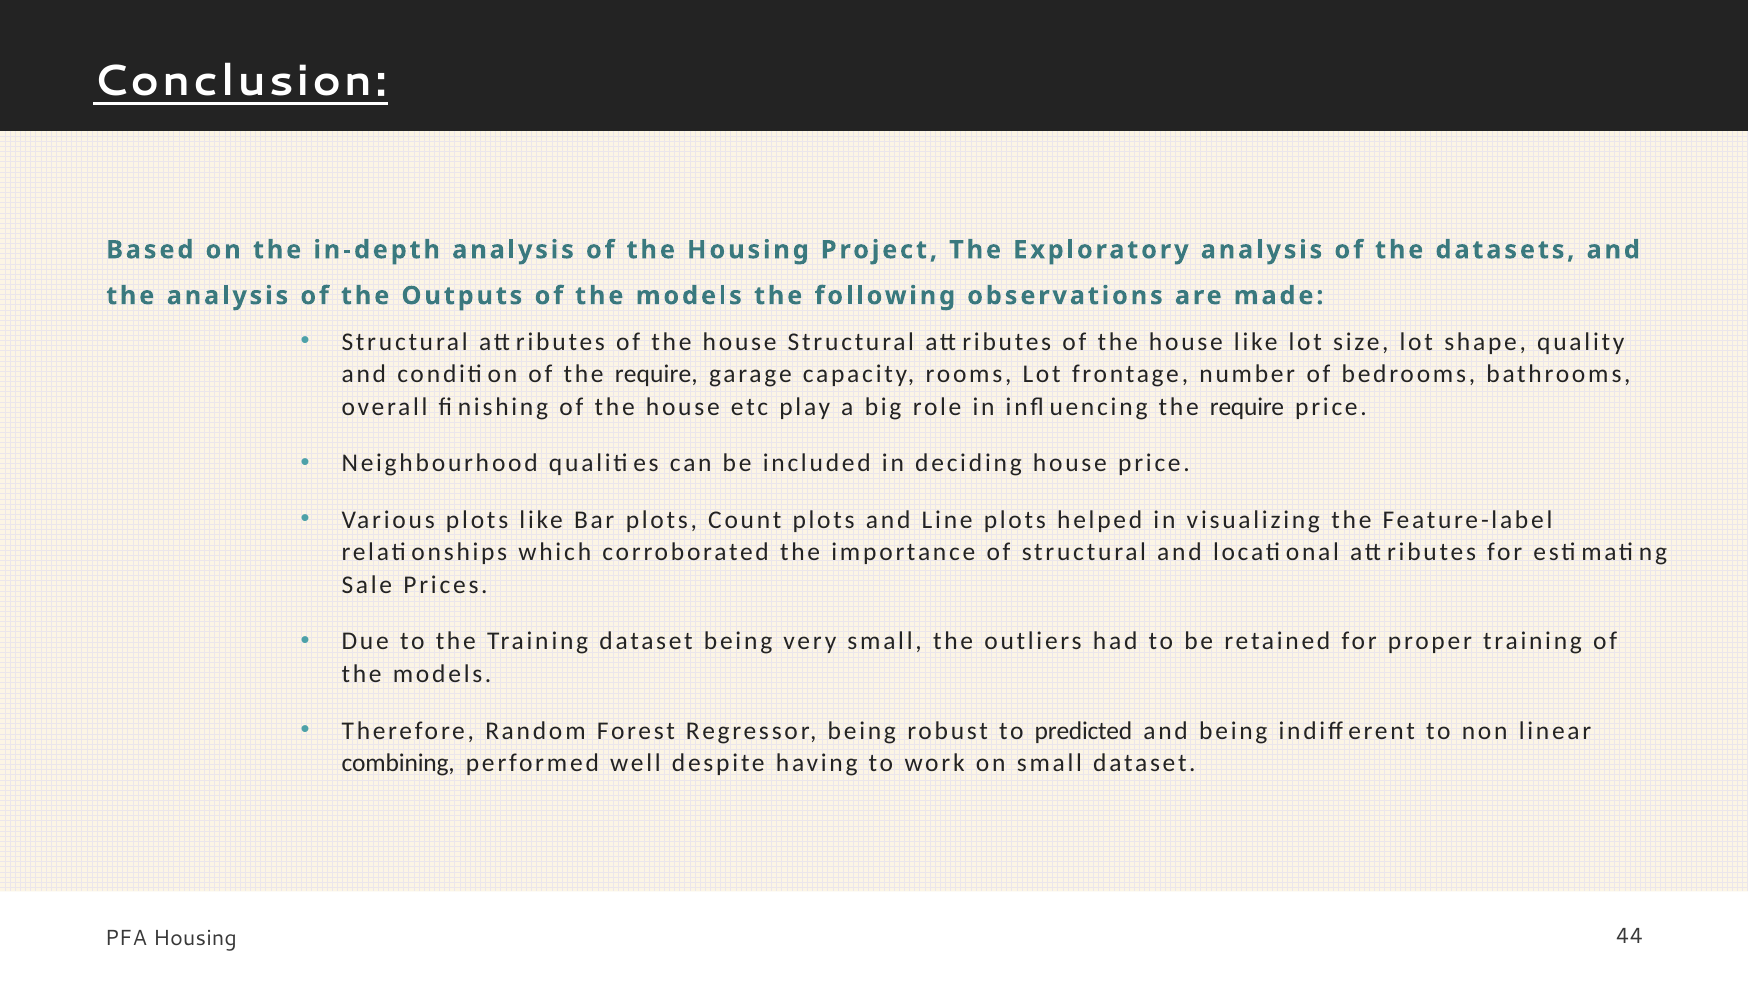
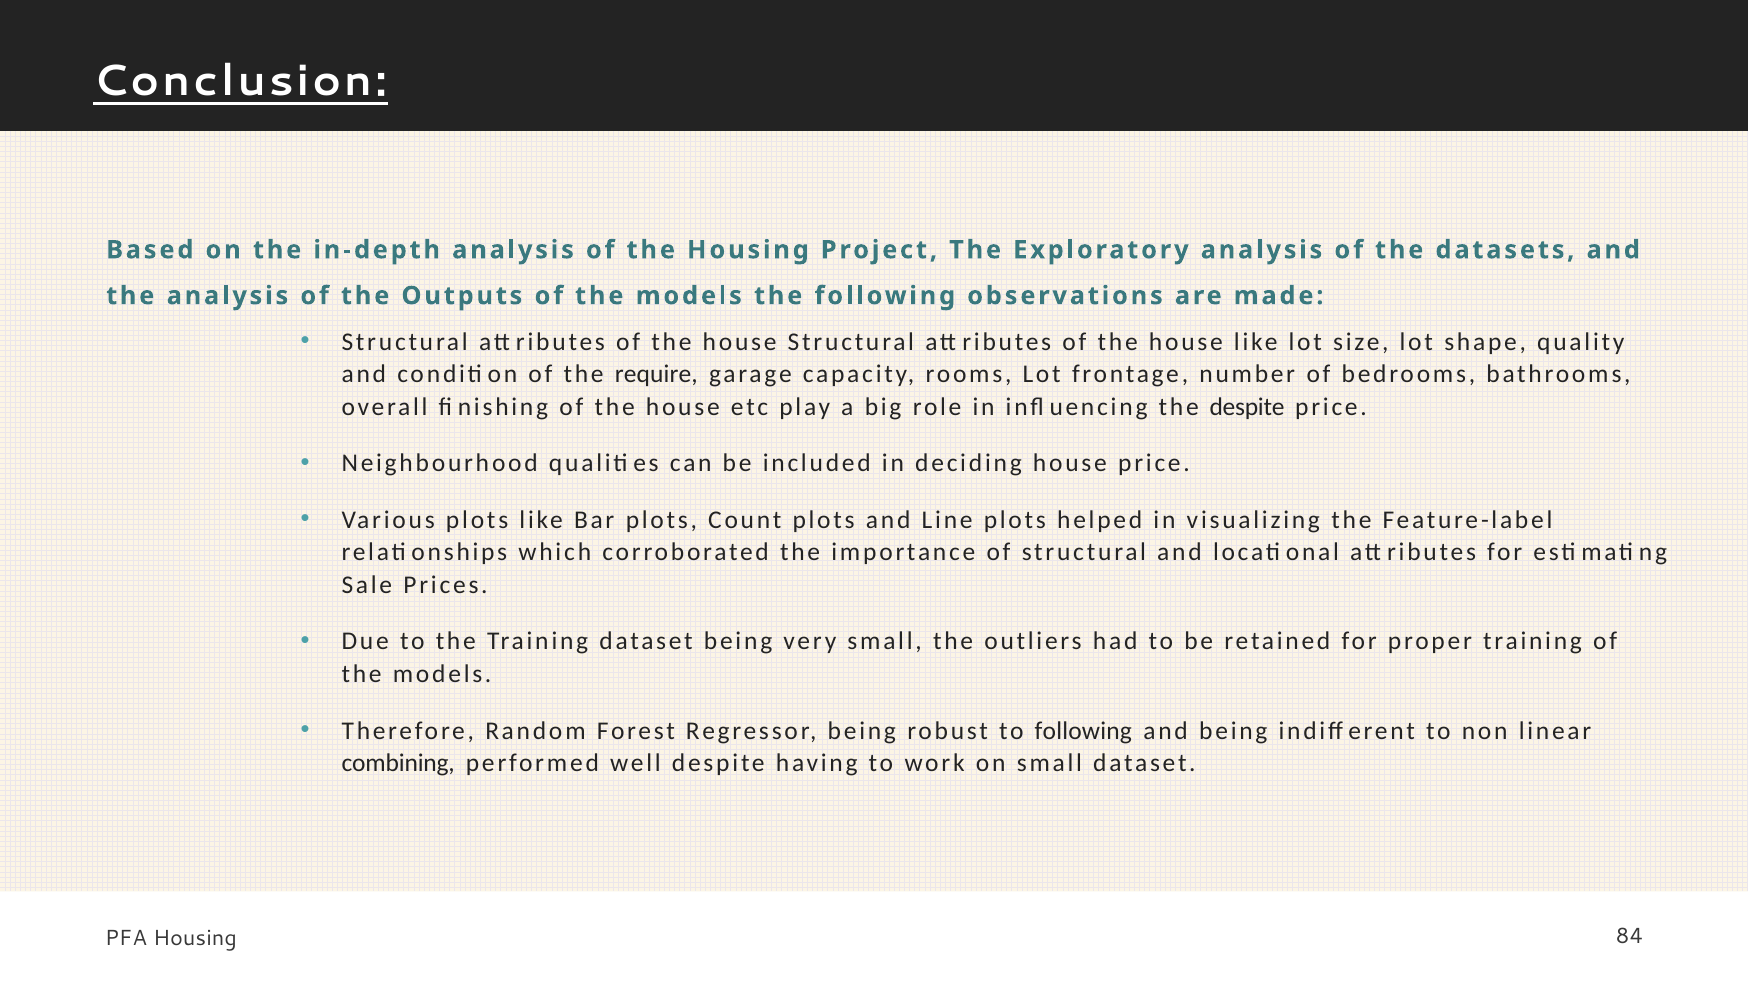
influencing the require: require -> despite (1247, 407)
to predicted: predicted -> following (1083, 731)
44: 44 -> 84 (1629, 937)
